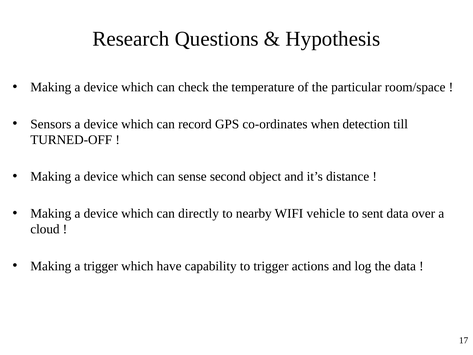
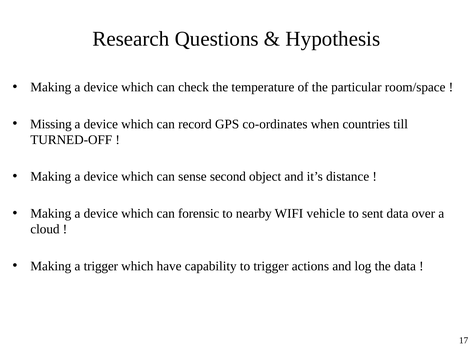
Sensors: Sensors -> Missing (51, 124)
detection: detection -> countries (366, 124)
directly: directly -> forensic (199, 213)
